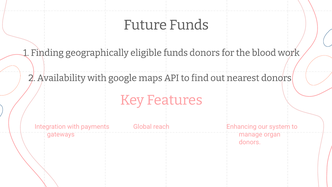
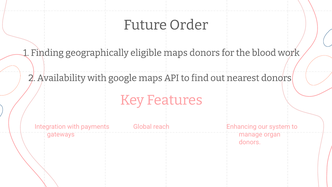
Future Funds: Funds -> Order (189, 25)
eligible funds: funds -> maps (176, 53)
